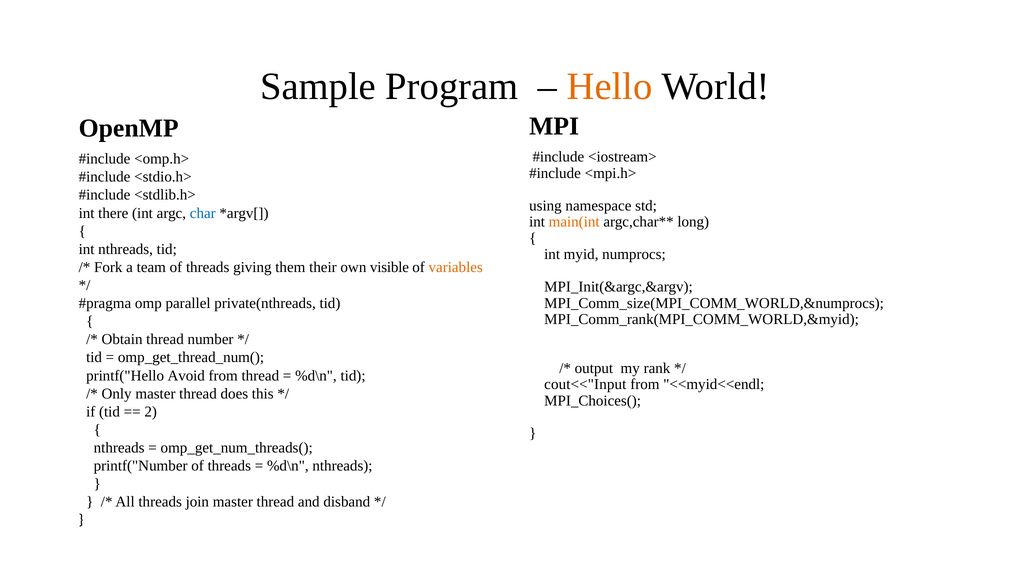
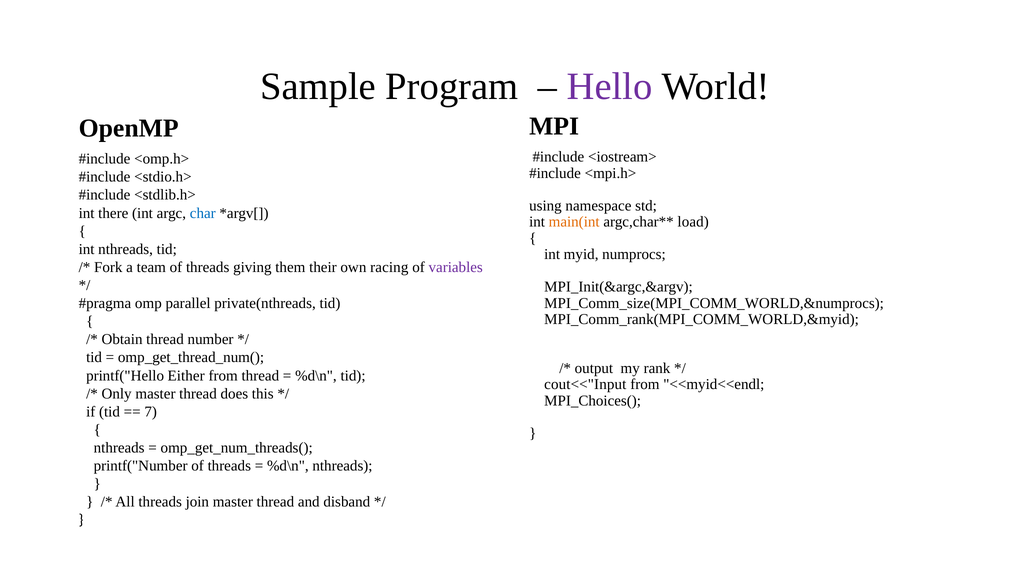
Hello colour: orange -> purple (610, 87)
long: long -> load (693, 222)
visible: visible -> racing (389, 267)
variables colour: orange -> purple (456, 267)
Avoid: Avoid -> Either (186, 375)
2: 2 -> 7 (151, 411)
